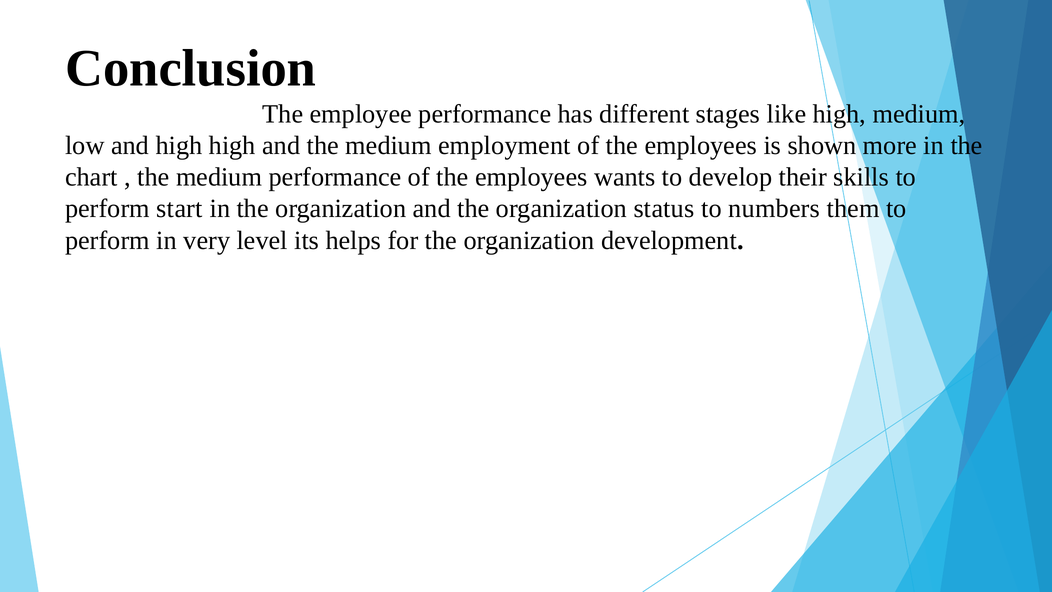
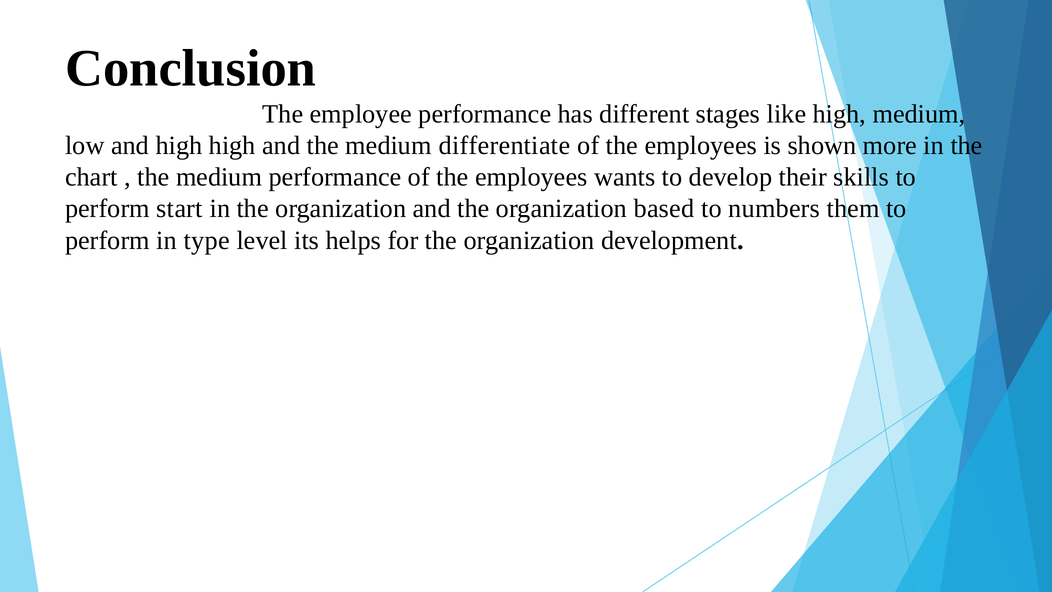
employment: employment -> differentiate (504, 146)
status: status -> based (664, 209)
very: very -> type (207, 240)
